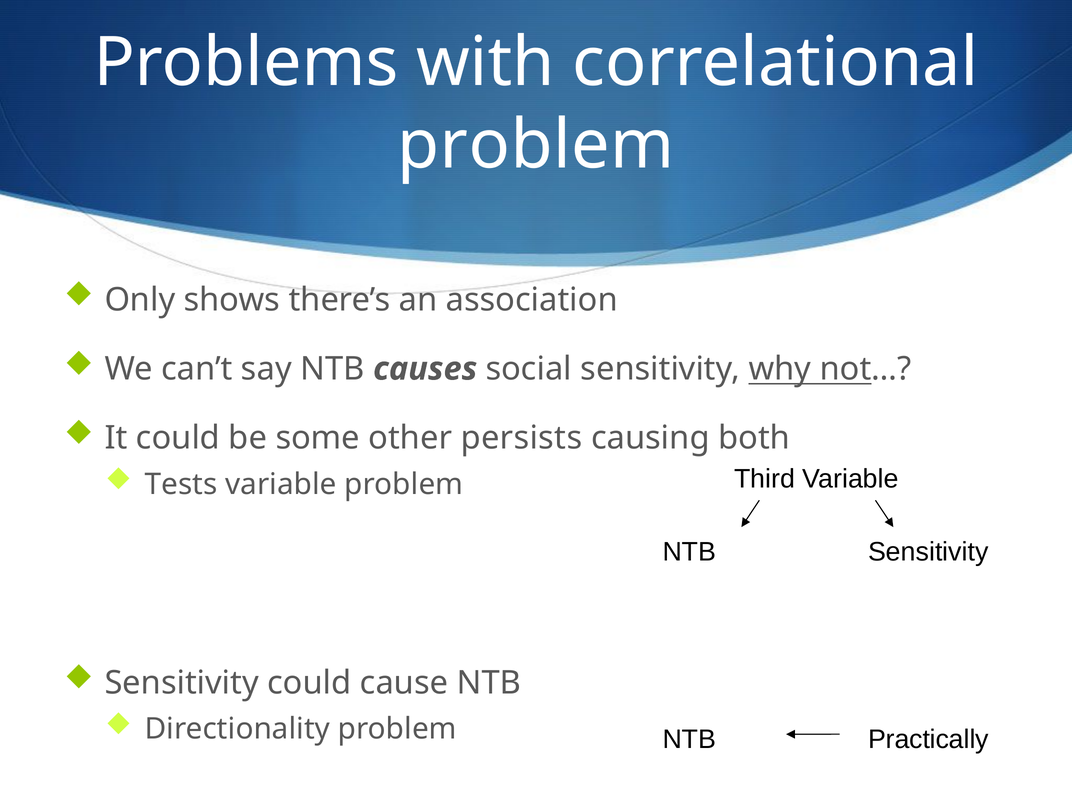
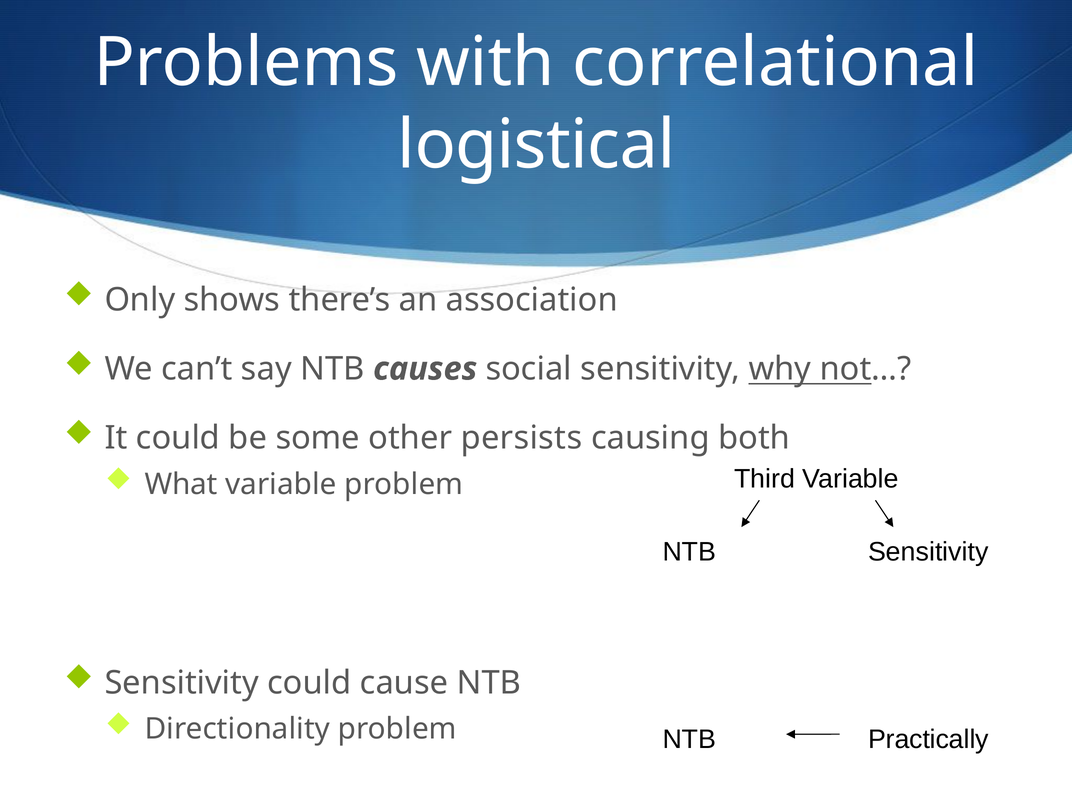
problem: problem -> logistical (536, 145)
Tests: Tests -> What (181, 484)
